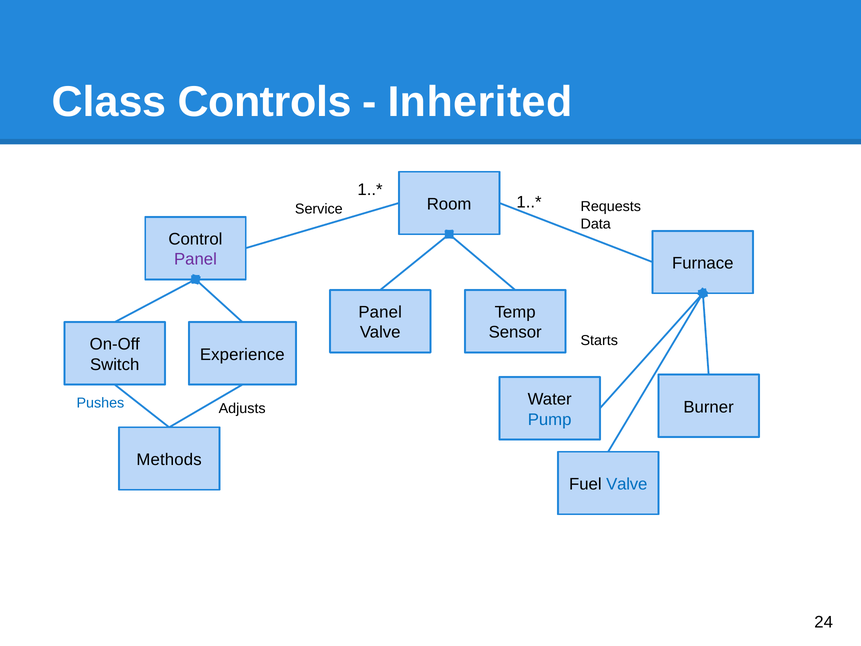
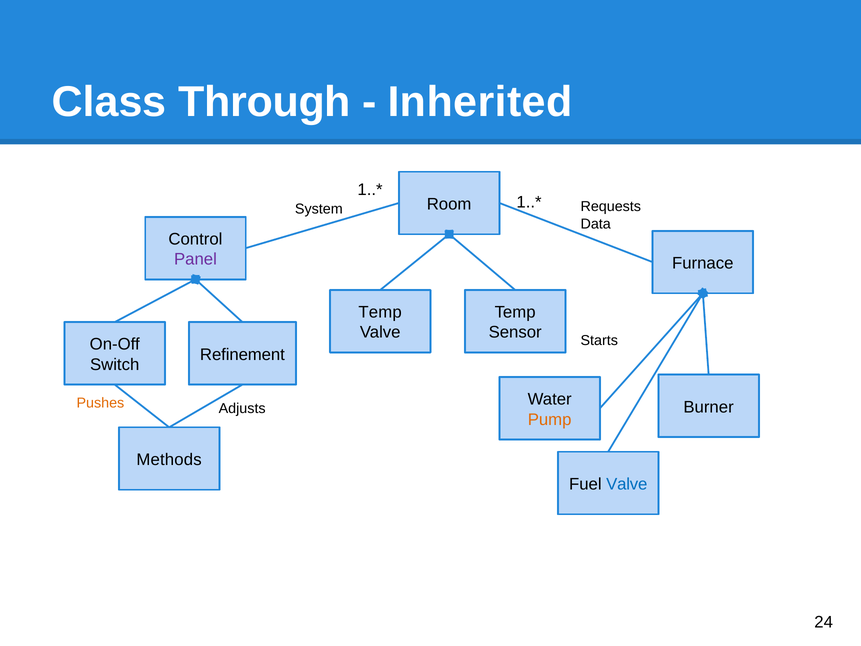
Controls: Controls -> Through (265, 102)
Service: Service -> System (319, 209)
Panel: Panel -> Temp (380, 312)
Experience: Experience -> Refinement (242, 354)
Pushes colour: blue -> orange (100, 403)
Pump colour: blue -> orange (550, 419)
